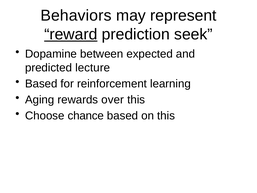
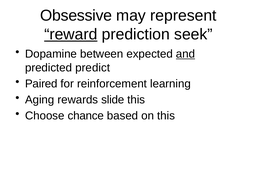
Behaviors: Behaviors -> Obsessive (76, 15)
and underline: none -> present (186, 54)
lecture: lecture -> predict (93, 68)
Based: Based -> Paired (41, 84)
over: over -> slide (113, 100)
